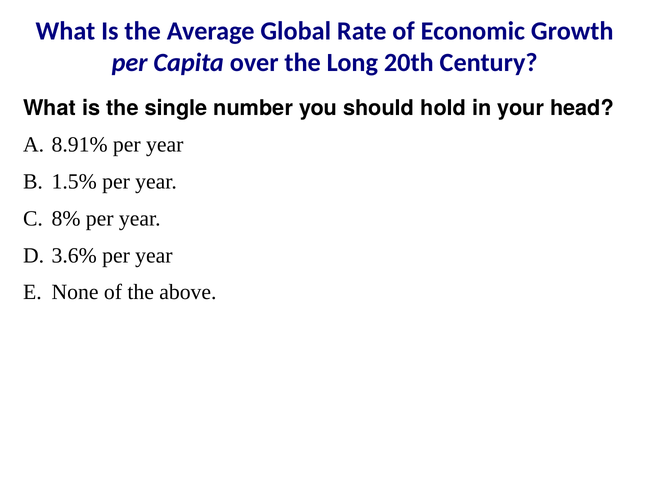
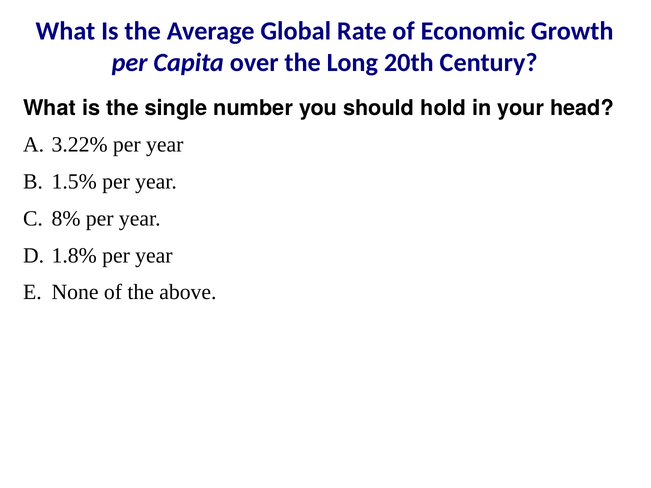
8.91%: 8.91% -> 3.22% (80, 145)
3.6%: 3.6% -> 1.8% (74, 256)
